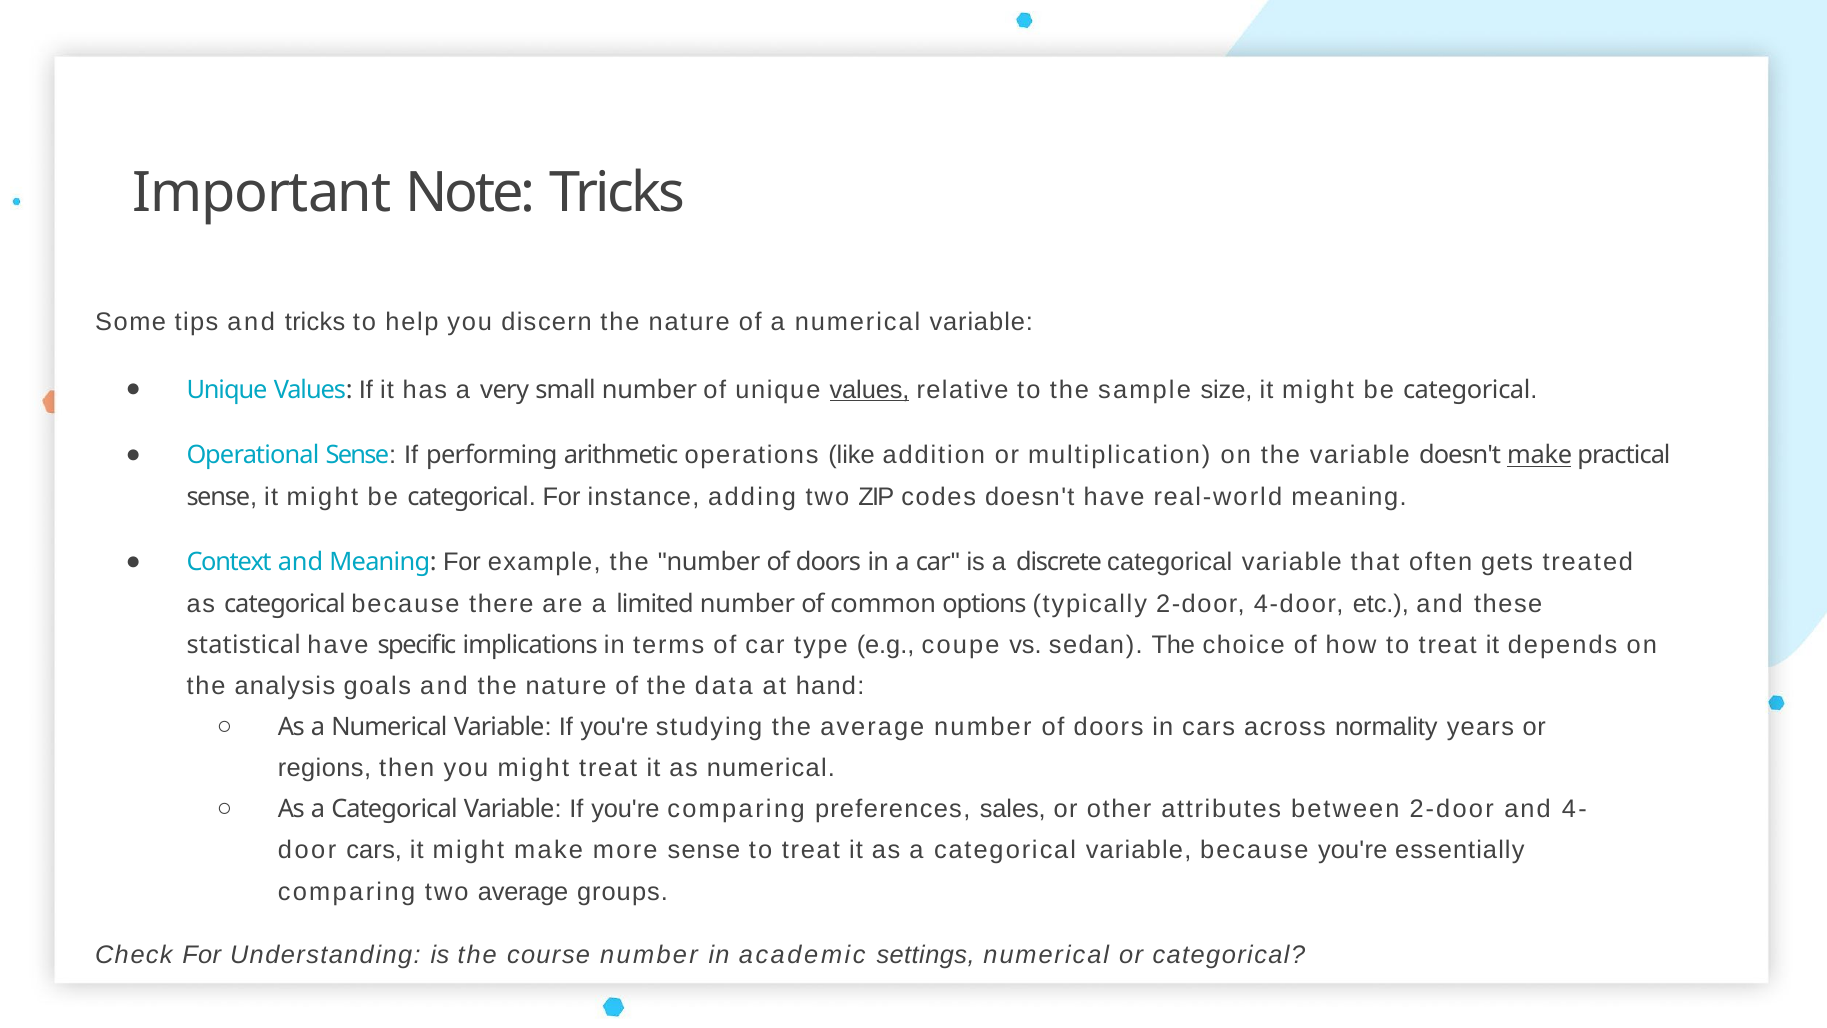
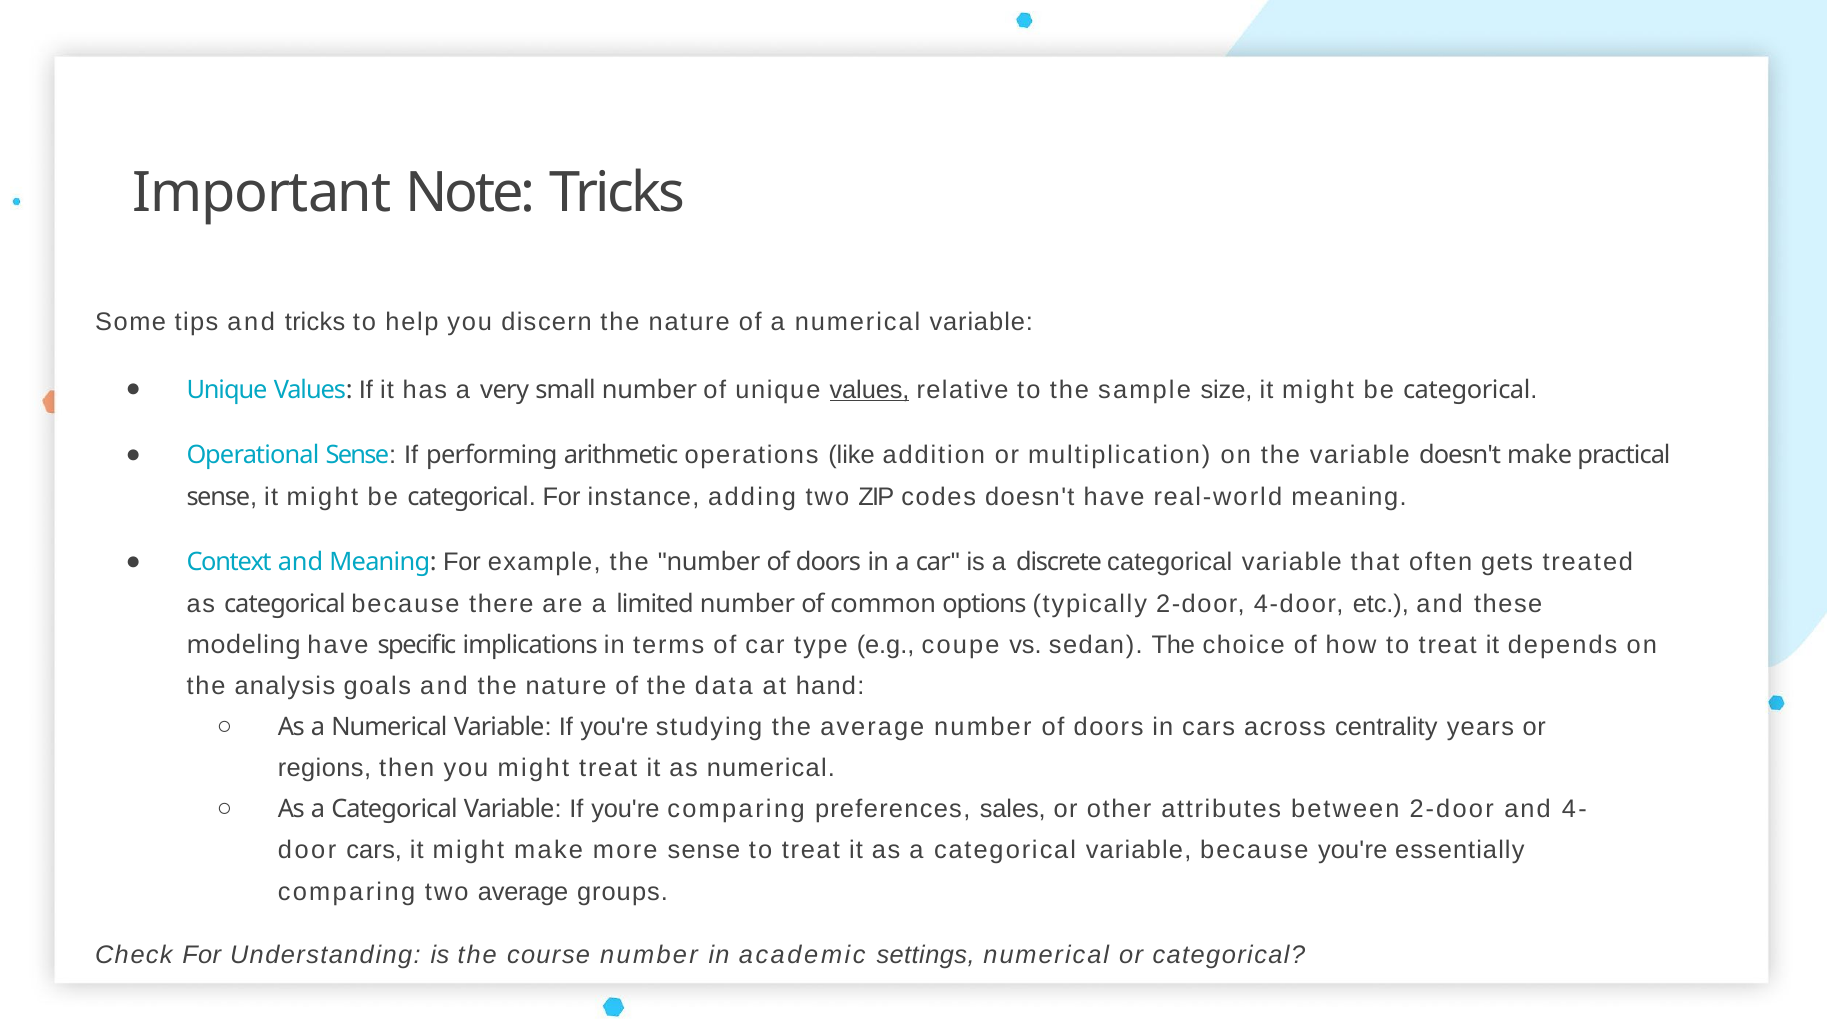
make underline: present -> none (1540, 455)
statistical: statistical -> modeling (244, 645)
normality: normality -> centrality (1386, 727)
